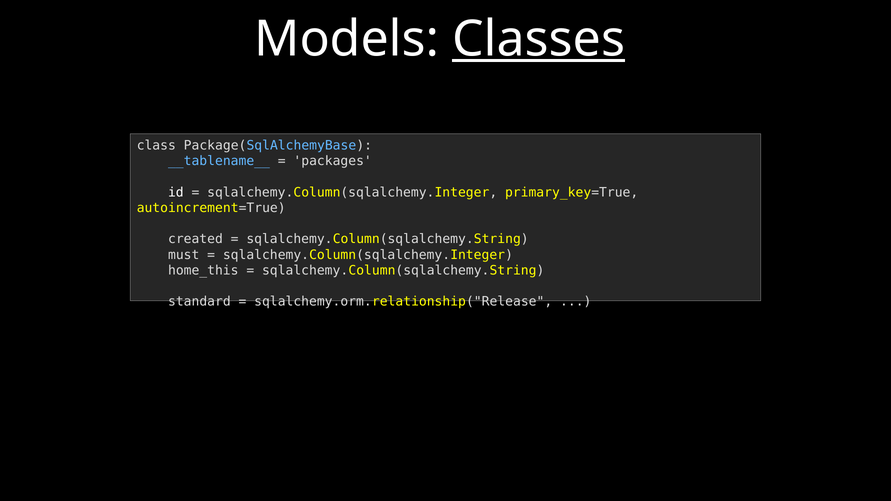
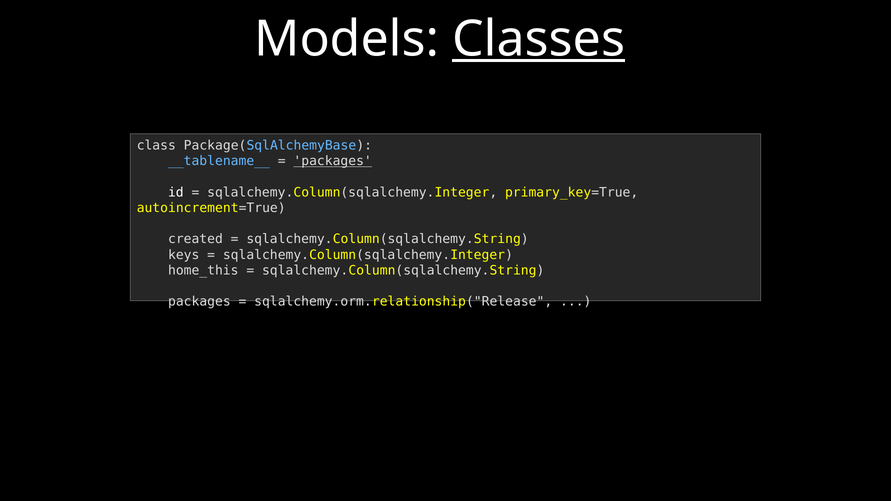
packages underline: none -> present (333, 161)
must: must -> keys (184, 255)
standard: standard -> packages (199, 302)
